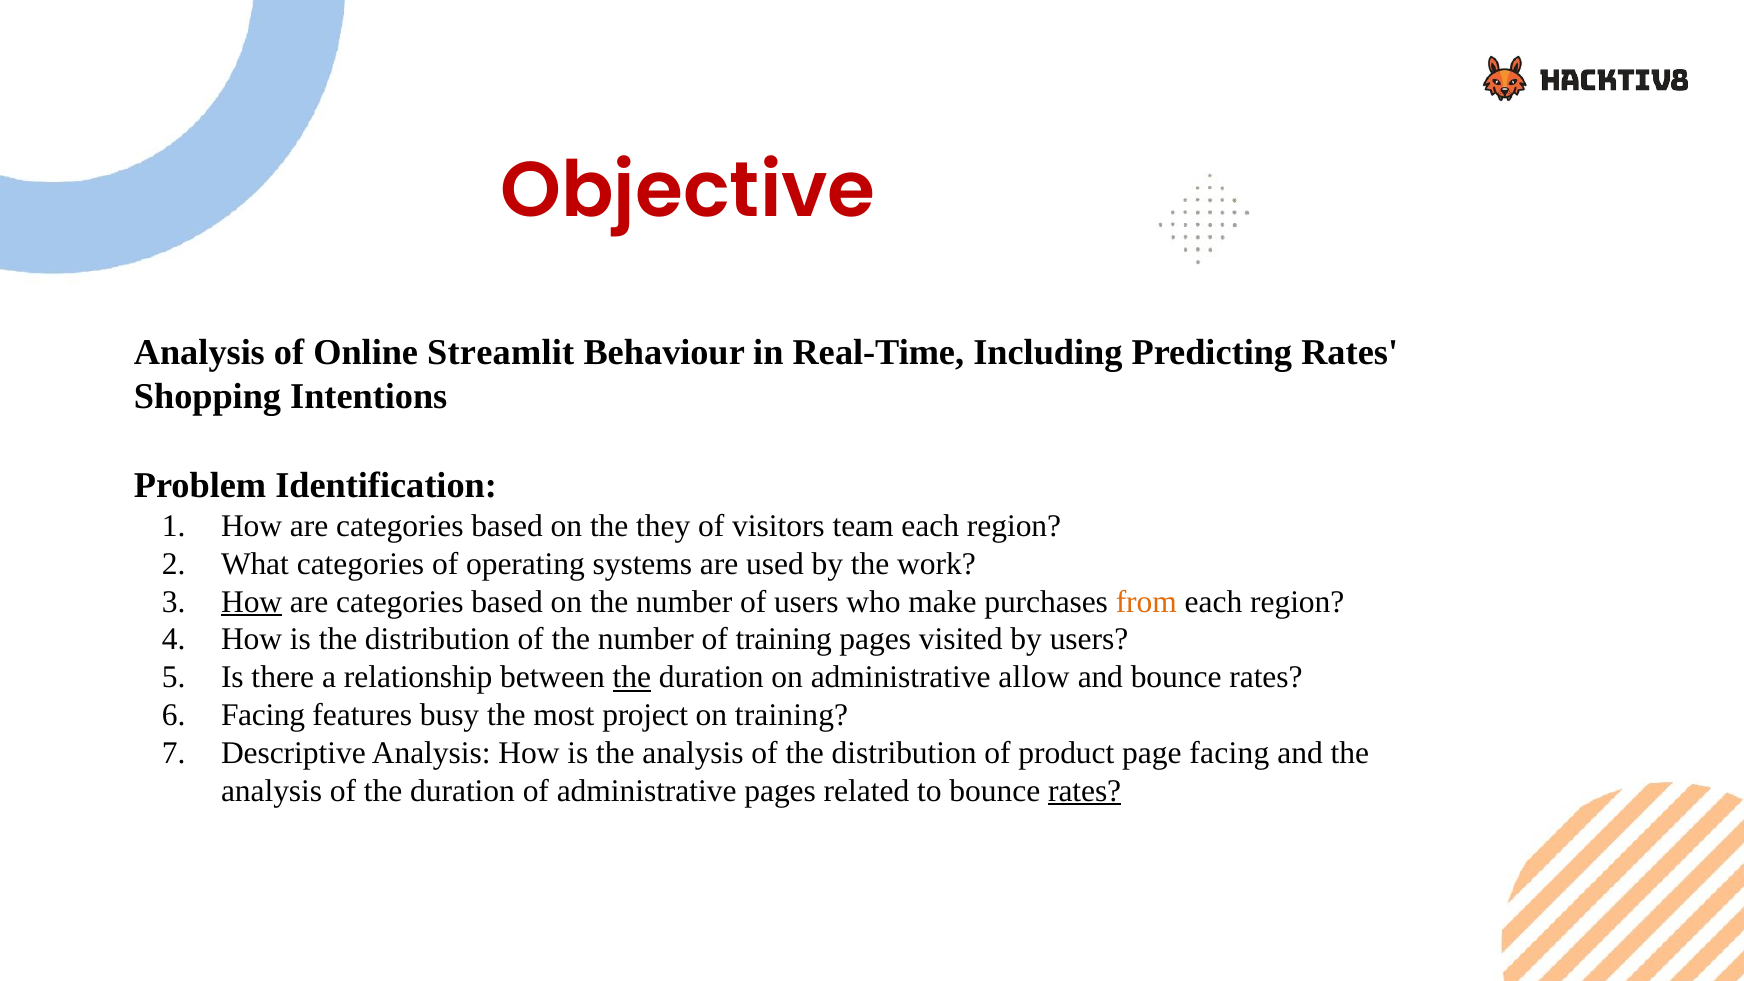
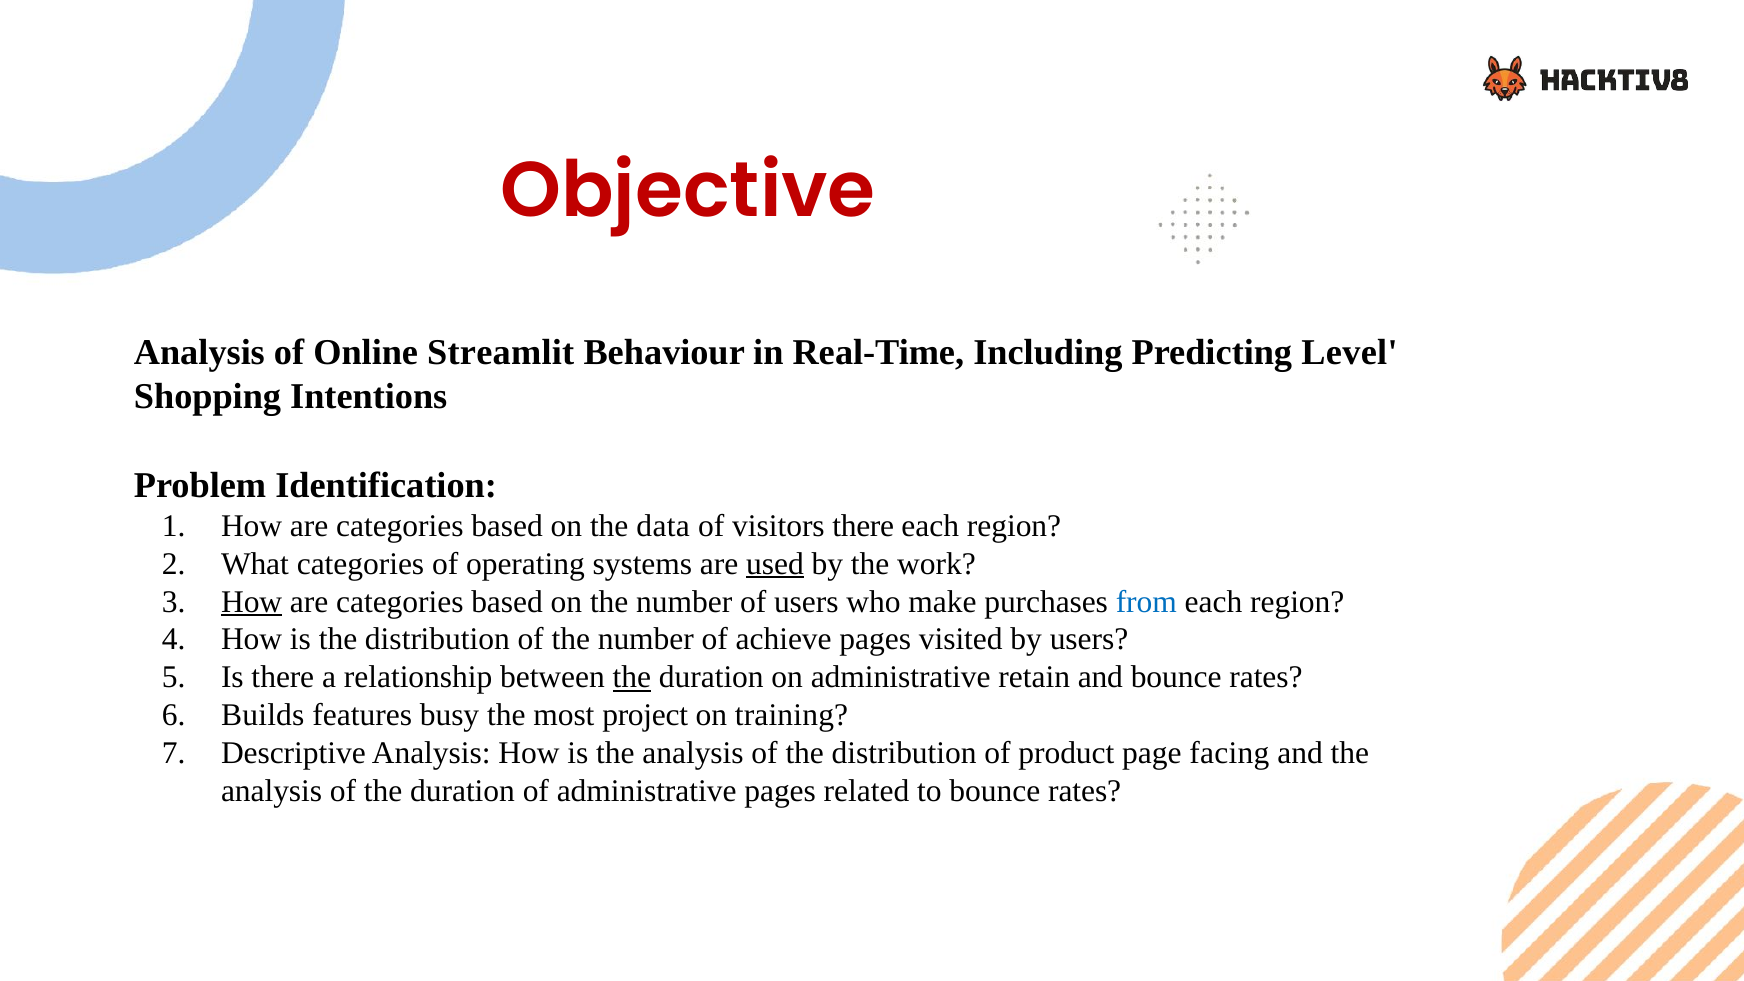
Predicting Rates: Rates -> Level (1349, 353)
they: they -> data (663, 526)
visitors team: team -> there (863, 526)
used underline: none -> present (775, 564)
from colour: orange -> blue (1146, 602)
of training: training -> achieve (784, 639)
allow: allow -> retain (1034, 677)
Facing: Facing -> Builds (263, 715)
rates underline: present -> none (1085, 791)
